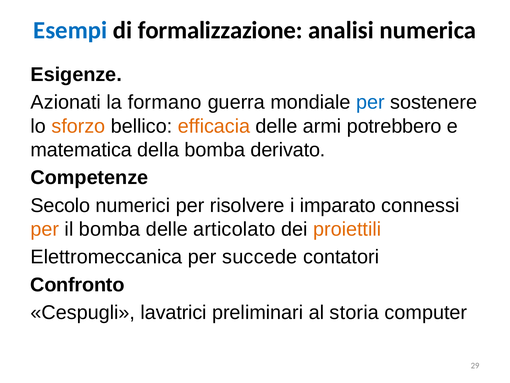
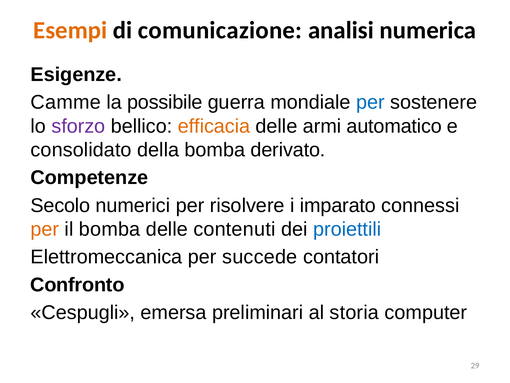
Esempi colour: blue -> orange (70, 30)
formalizzazione: formalizzazione -> comunicazione (220, 30)
Azionati: Azionati -> Camme (66, 102)
formano: formano -> possibile (165, 102)
sforzo colour: orange -> purple (78, 126)
potrebbero: potrebbero -> automatico (394, 126)
matematica: matematica -> consolidato (81, 150)
articolato: articolato -> contenuti (234, 229)
proiettili colour: orange -> blue (347, 229)
lavatrici: lavatrici -> emersa (174, 312)
